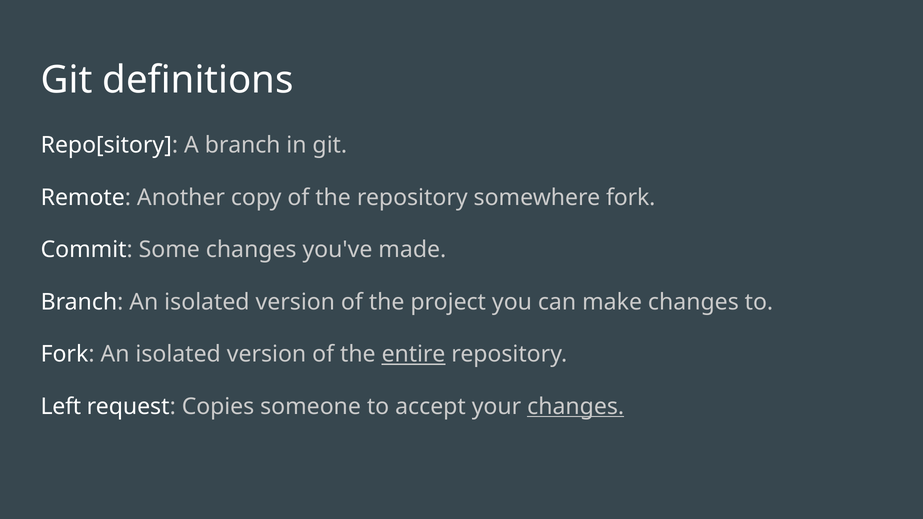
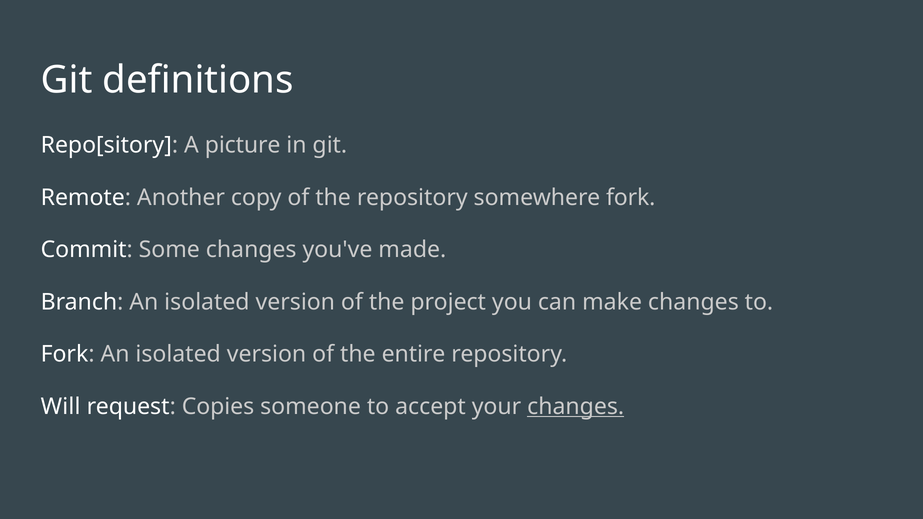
A branch: branch -> picture (243, 145)
entire underline: present -> none (413, 354)
Left: Left -> Will (61, 407)
